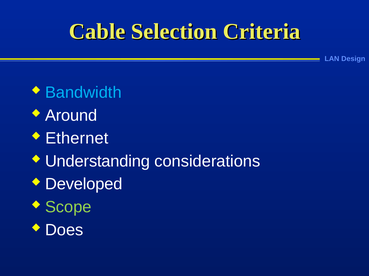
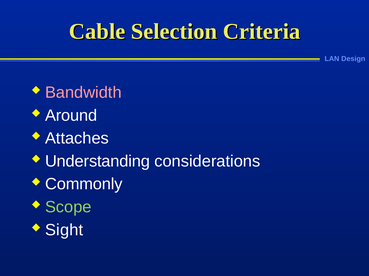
Bandwidth colour: light blue -> pink (83, 93)
Ethernet: Ethernet -> Attaches (77, 139)
Developed: Developed -> Commonly (84, 185)
Does: Does -> Sight (64, 231)
